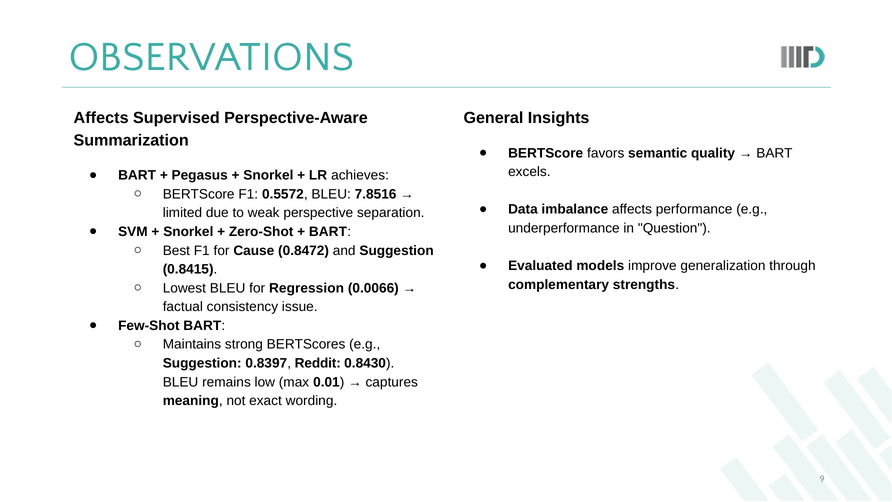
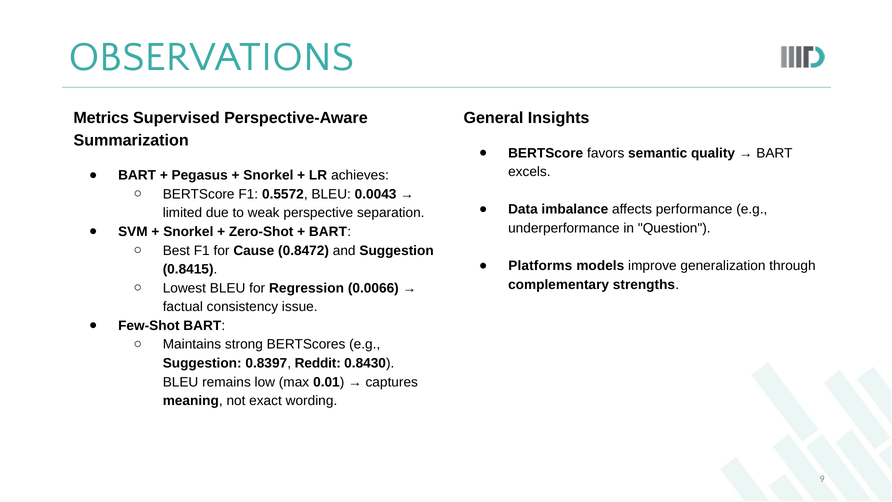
Affects: Affects -> Metrics (101, 118)
7.8516: 7.8516 -> 0.0043 (376, 194)
Evaluated: Evaluated -> Platforms (540, 266)
